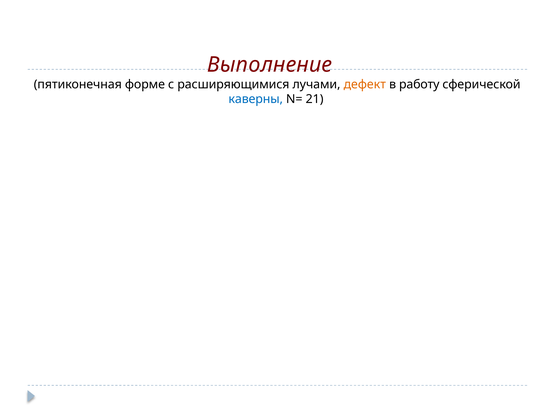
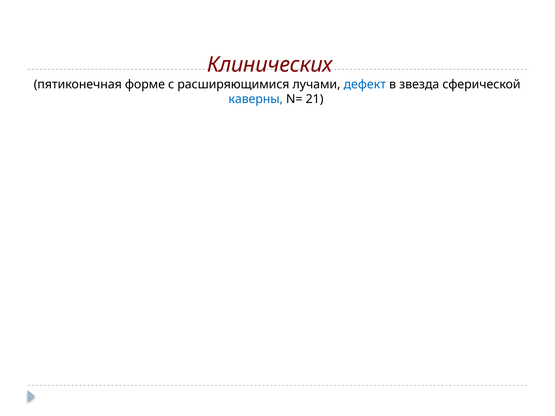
Выполнение: Выполнение -> Клинических (270, 65)
дефект colour: orange -> blue (365, 84)
работу: работу -> звезда (419, 84)
